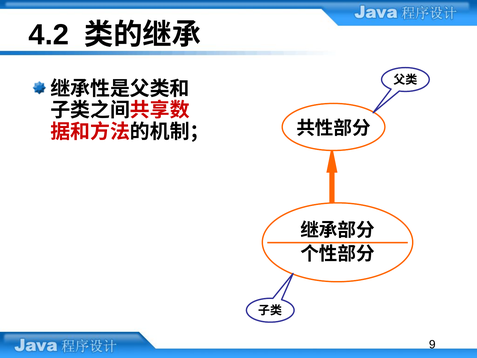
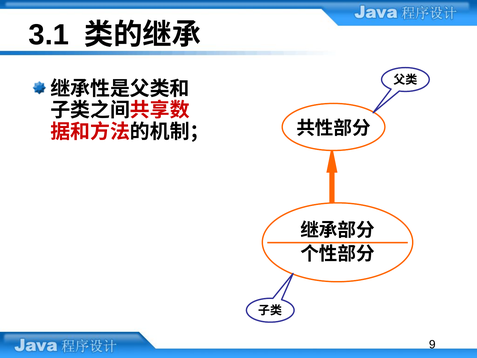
4.2: 4.2 -> 3.1 (49, 35)
